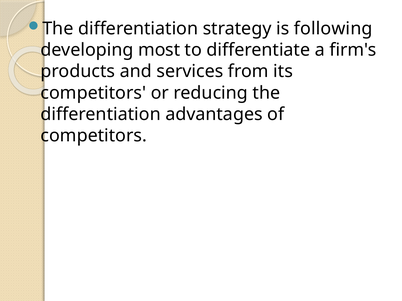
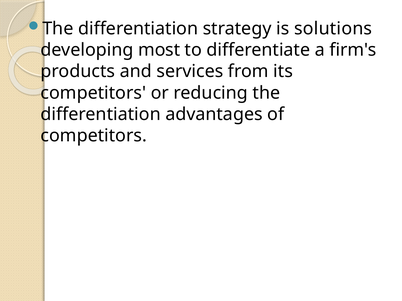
following: following -> solutions (333, 29)
